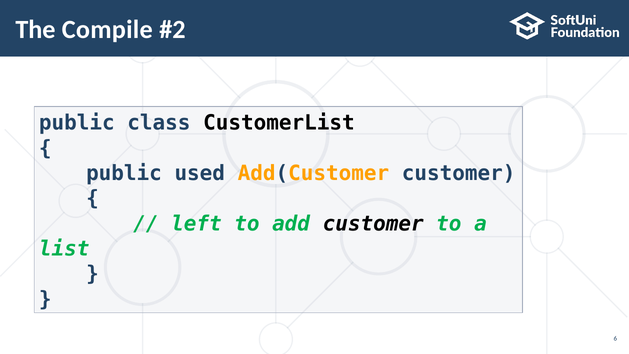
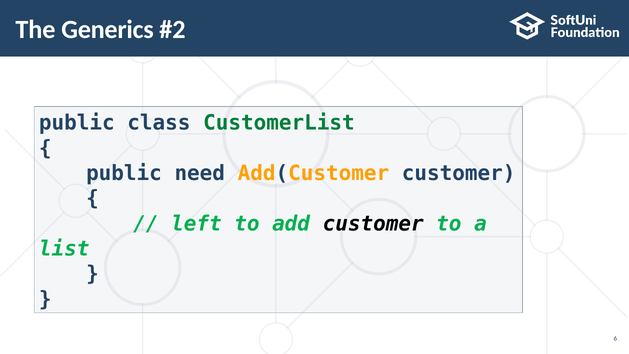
Compile: Compile -> Generics (108, 30)
CustomerList colour: black -> green (279, 123)
used: used -> need (200, 173)
